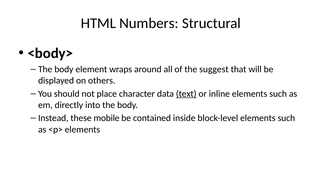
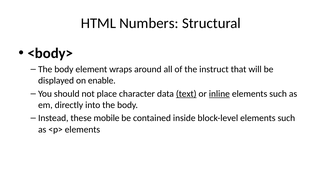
suggest: suggest -> instruct (214, 69)
others: others -> enable (102, 81)
inline underline: none -> present (219, 94)
